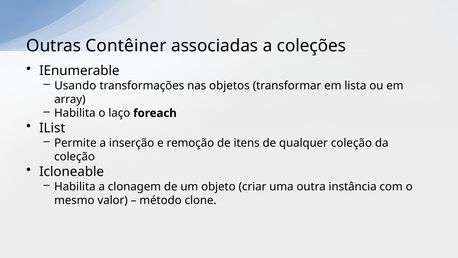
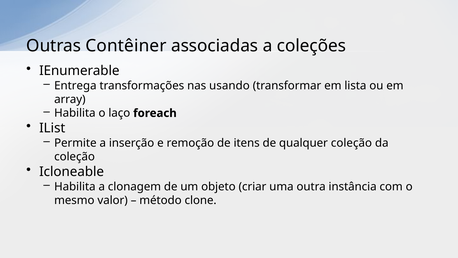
Usando: Usando -> Entrega (75, 86)
objetos: objetos -> usando (229, 86)
